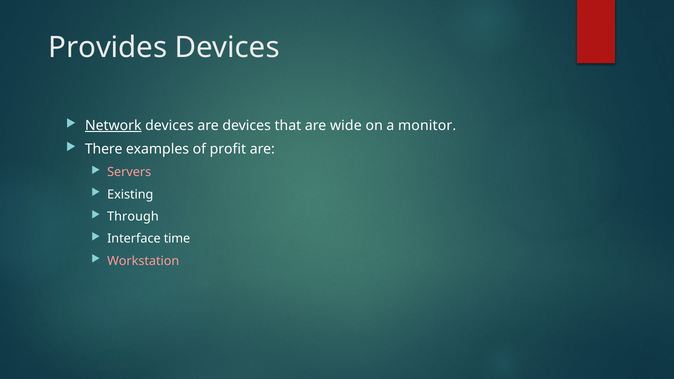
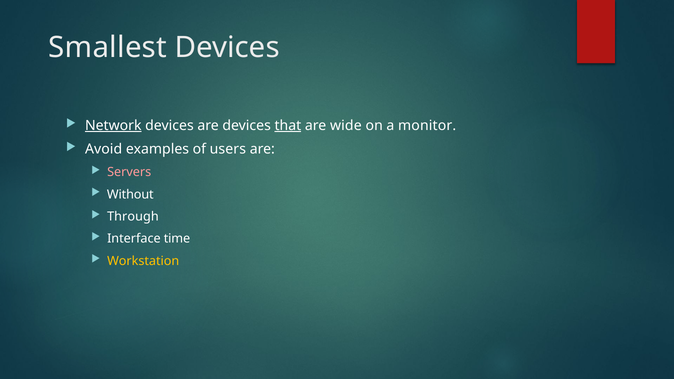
Provides: Provides -> Smallest (108, 47)
that underline: none -> present (288, 125)
There: There -> Avoid (104, 149)
profit: profit -> users (228, 149)
Existing: Existing -> Without (130, 194)
Workstation colour: pink -> yellow (143, 261)
